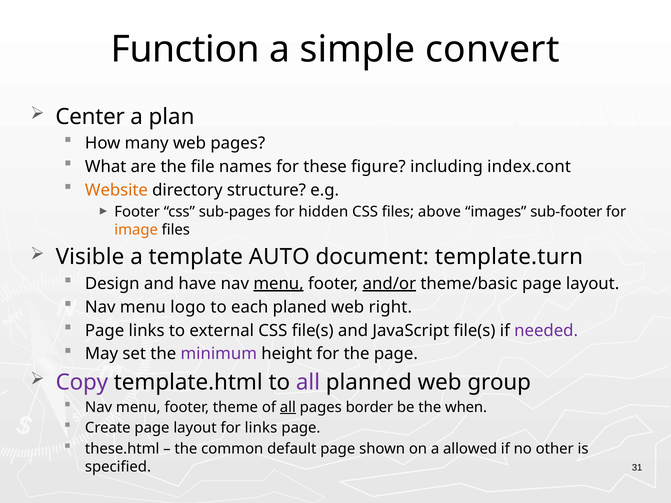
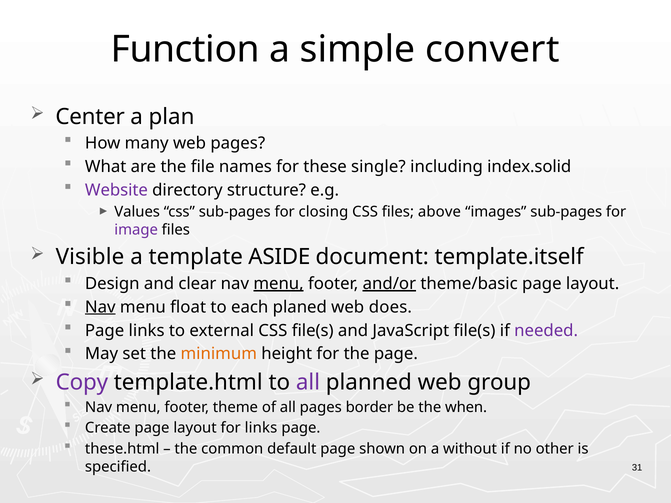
figure: figure -> single (378, 167)
index.cont: index.cont -> index.solid (529, 167)
Website colour: orange -> purple (116, 190)
Footer: Footer -> Values (137, 212)
hidden: hidden -> closing (323, 212)
images sub-footer: sub-footer -> sub-pages (566, 212)
image colour: orange -> purple (136, 230)
AUTO: AUTO -> ASIDE (279, 257)
template.turn: template.turn -> template.itself (509, 257)
have: have -> clear (197, 284)
Nav underline: none -> present (100, 307)
logo: logo -> float (188, 307)
right: right -> does (390, 307)
minimum colour: purple -> orange (219, 354)
all underline: present -> none (288, 407)
allowed: allowed -> without (470, 449)
